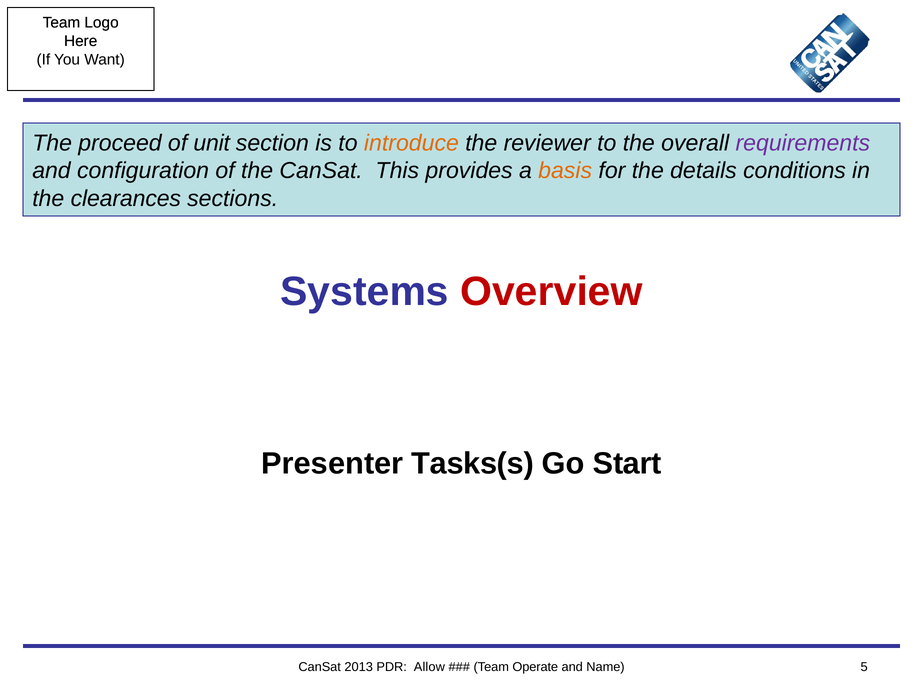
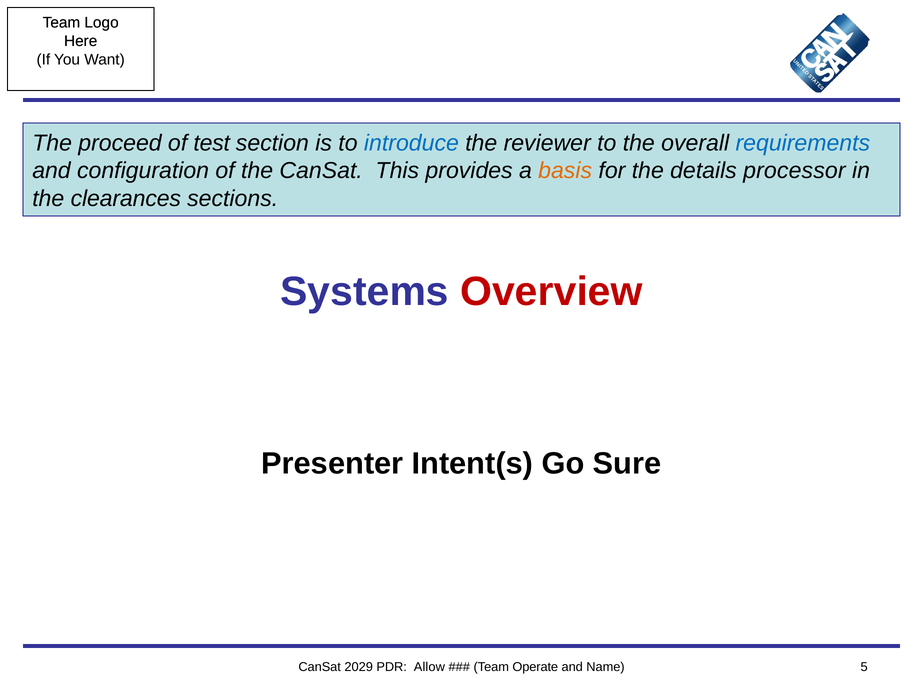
unit: unit -> test (212, 143)
introduce colour: orange -> blue (411, 143)
requirements colour: purple -> blue (803, 143)
conditions: conditions -> processor (794, 171)
Tasks(s: Tasks(s -> Intent(s (472, 464)
Start: Start -> Sure (627, 464)
2013: 2013 -> 2029 (359, 667)
